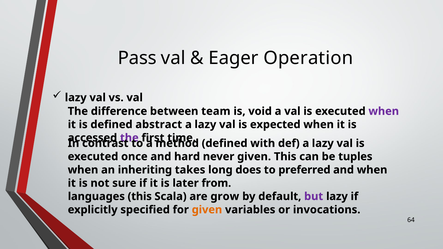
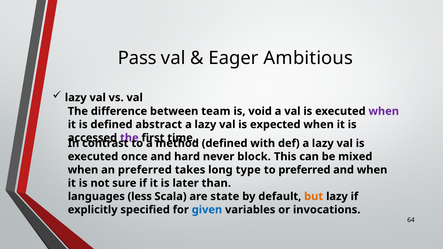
Operation: Operation -> Ambitious (308, 58)
never given: given -> block (254, 157)
tuples: tuples -> mixed (355, 157)
an inheriting: inheriting -> preferred (145, 170)
does: does -> type (248, 170)
from: from -> than (216, 183)
languages this: this -> less (140, 197)
grow: grow -> state (225, 197)
but colour: purple -> orange (314, 197)
given colour: orange -> blue (207, 210)
